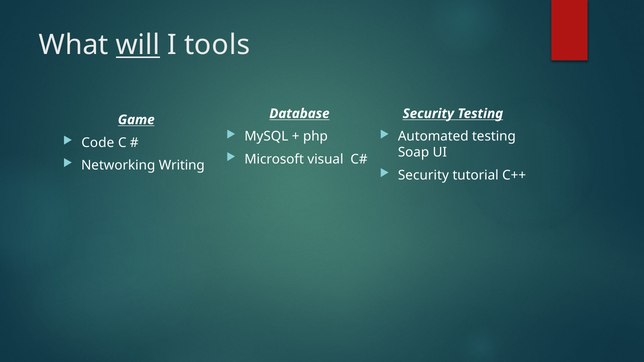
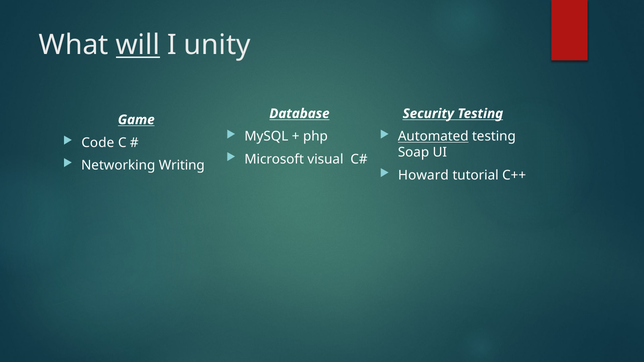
tools: tools -> unity (217, 45)
Automated underline: none -> present (433, 137)
Security: Security -> Howard (423, 175)
